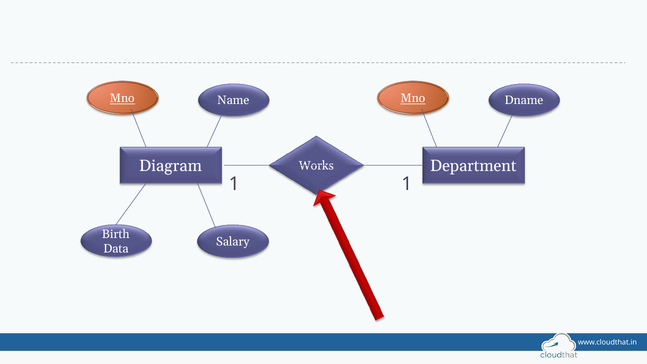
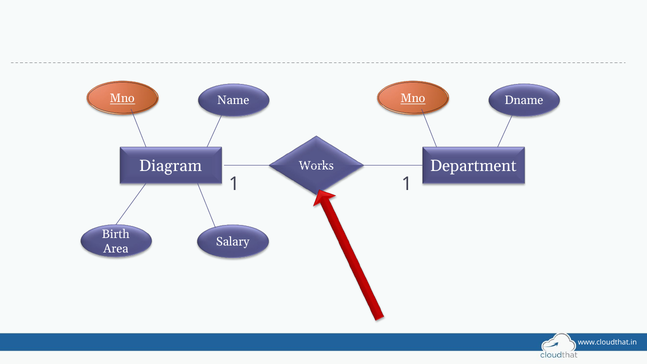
Data: Data -> Area (116, 249)
